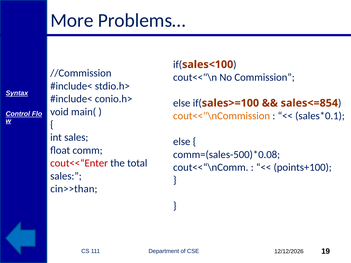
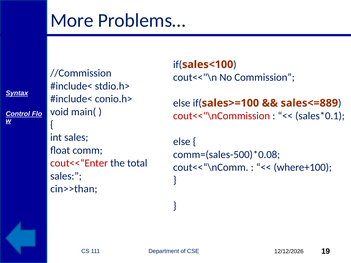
sales<=854: sales<=854 -> sales<=889 (309, 103)
cout<<"\nCommission colour: orange -> red (222, 116)
points+100: points+100 -> where+100 (303, 167)
